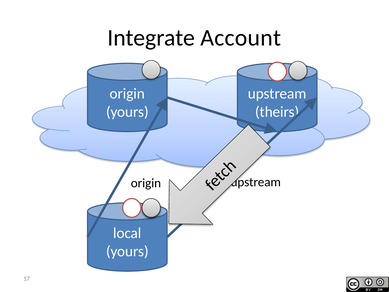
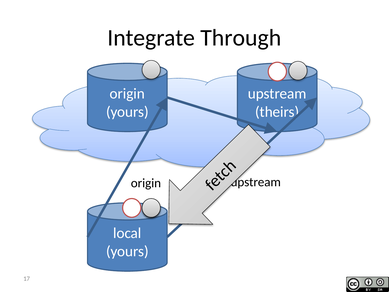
Account: Account -> Through (241, 38)
